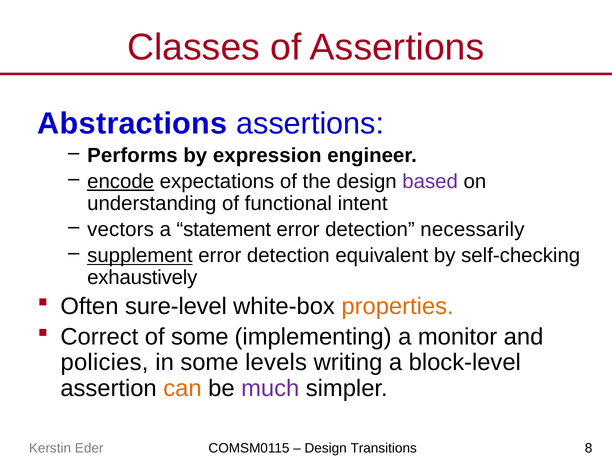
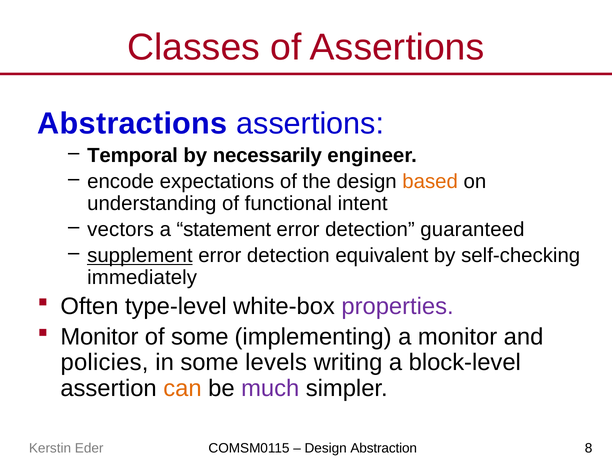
Performs: Performs -> Temporal (133, 155)
expression: expression -> necessarily (267, 155)
encode underline: present -> none (121, 181)
based colour: purple -> orange (430, 181)
necessarily: necessarily -> guaranteed (472, 230)
exhaustively: exhaustively -> immediately (142, 278)
sure-level: sure-level -> type-level (176, 306)
properties colour: orange -> purple (398, 306)
Correct: Correct -> Monitor (99, 337)
Transitions: Transitions -> Abstraction (384, 448)
